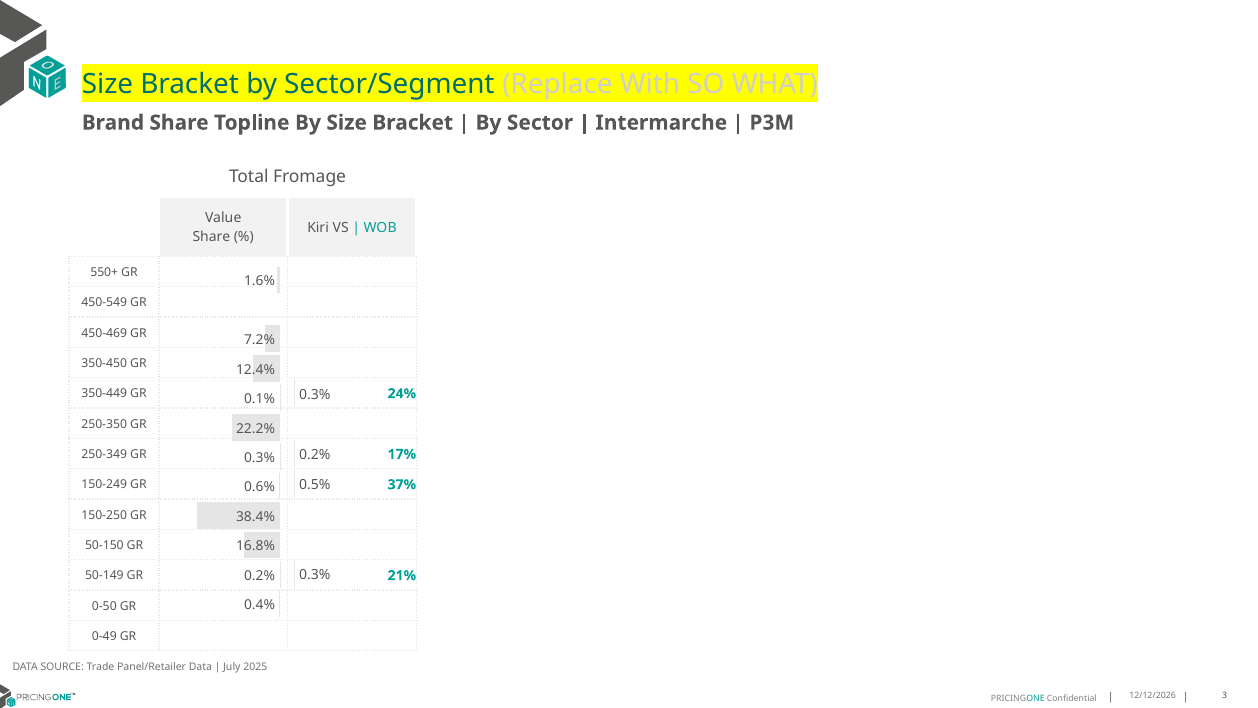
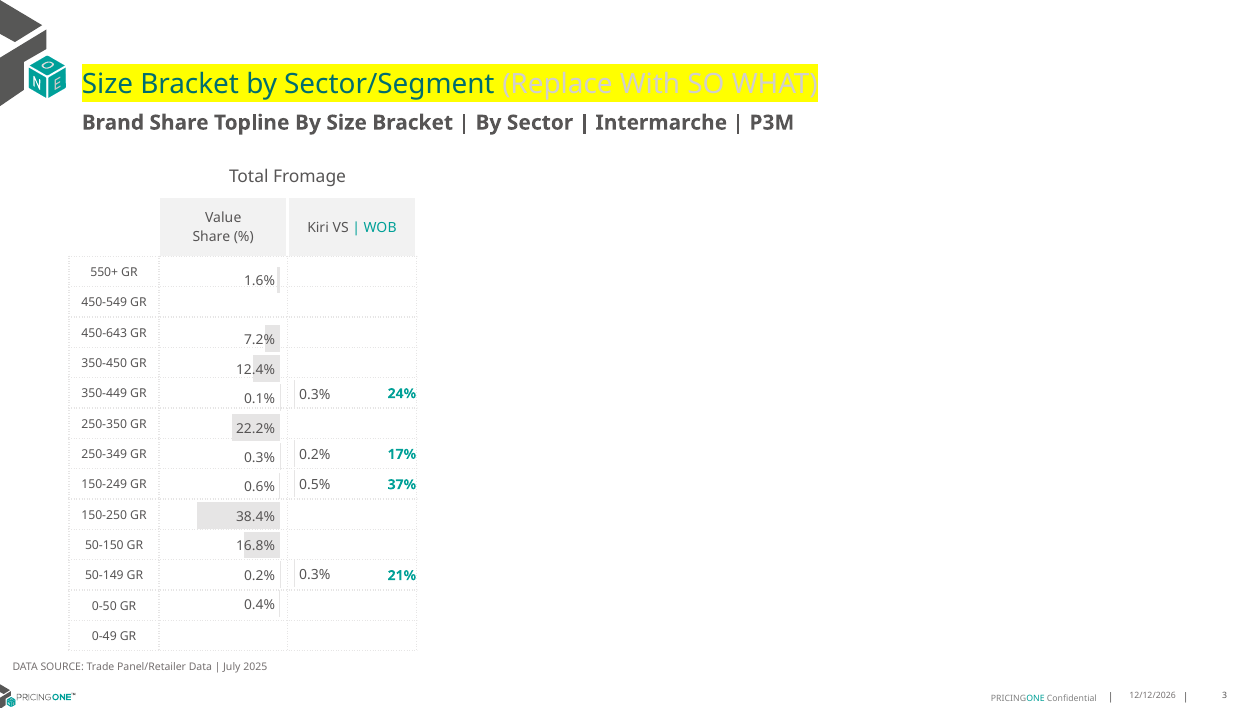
450-469: 450-469 -> 450-643 (104, 333)
